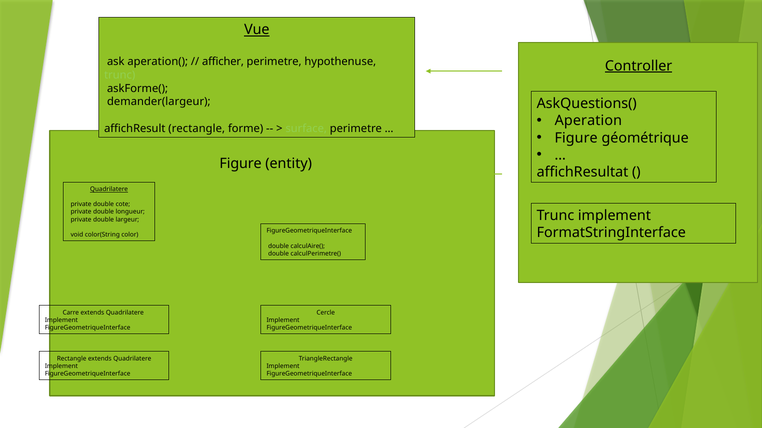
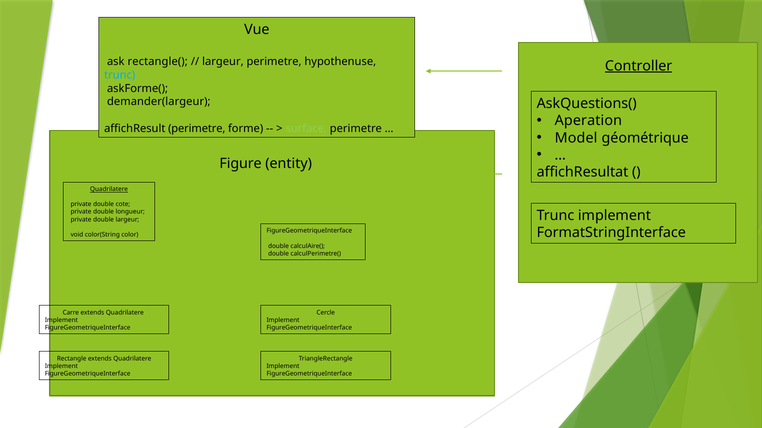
Vue underline: present -> none (257, 30)
aperation(: aperation( -> rectangle( (158, 62)
afficher: afficher -> largeur (223, 62)
trunc colour: light green -> light blue (120, 75)
affichResult rectangle: rectangle -> perimetre (197, 129)
Figure: Figure -> Model (576, 138)
